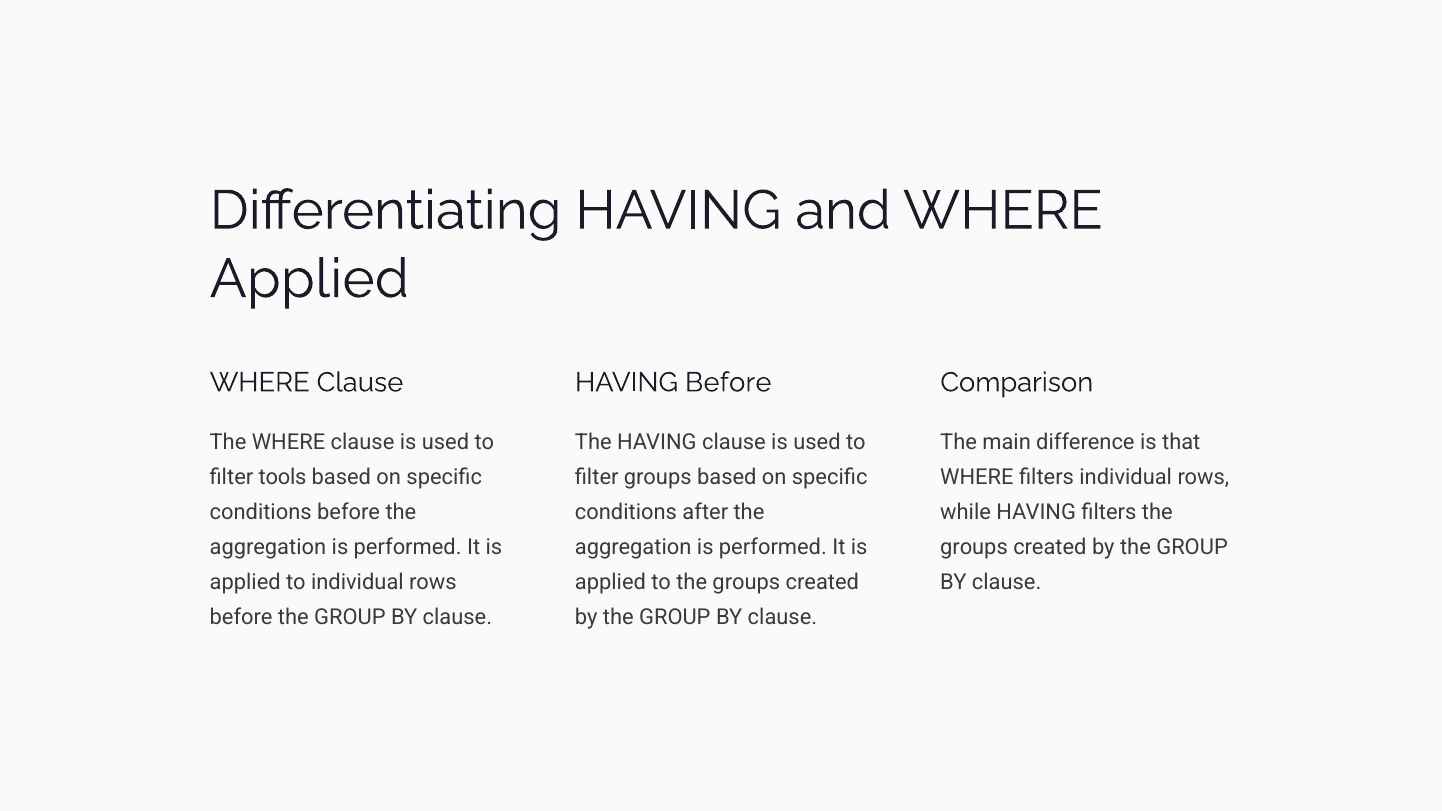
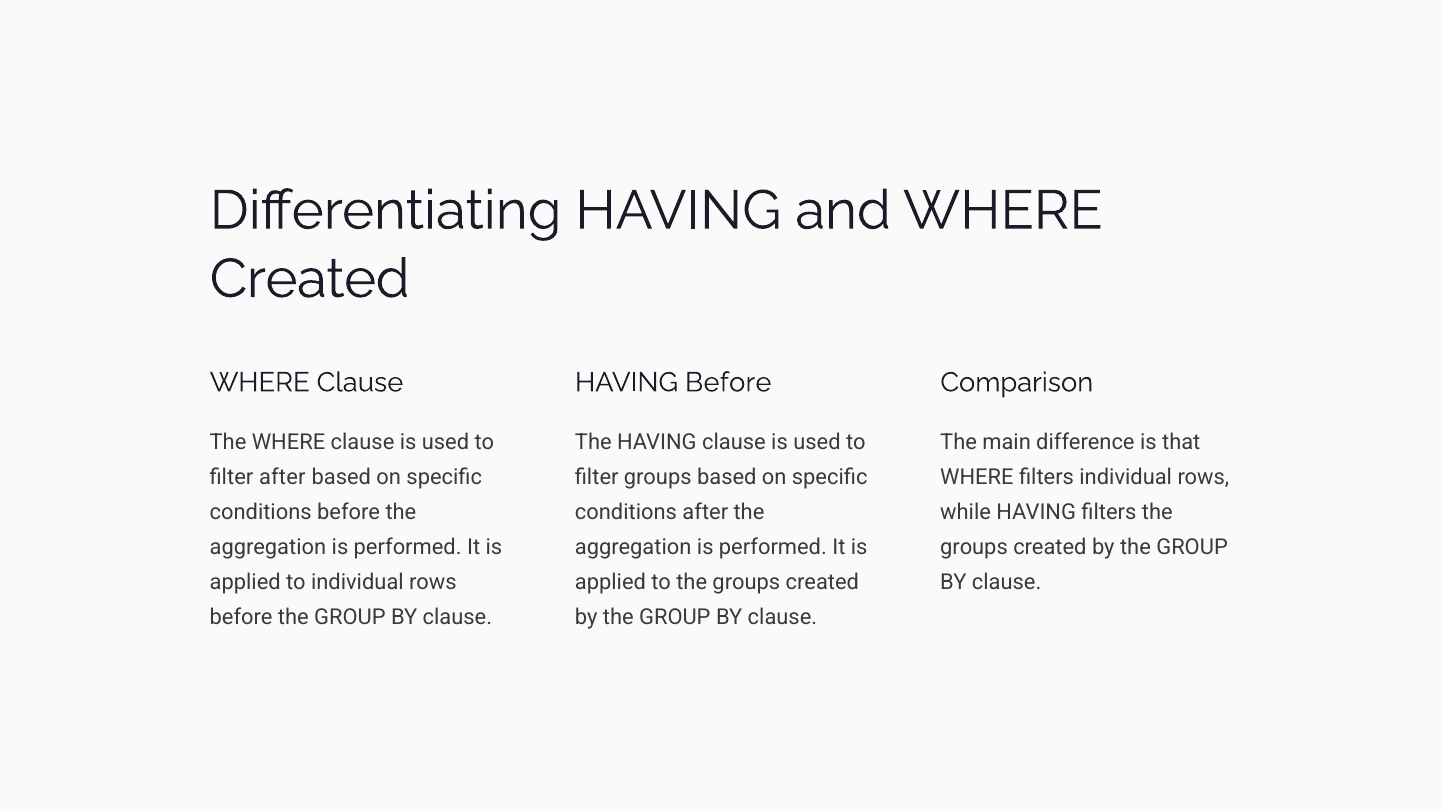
Applied: Applied -> Created (310, 279)
filter tools: tools -> after (282, 477)
